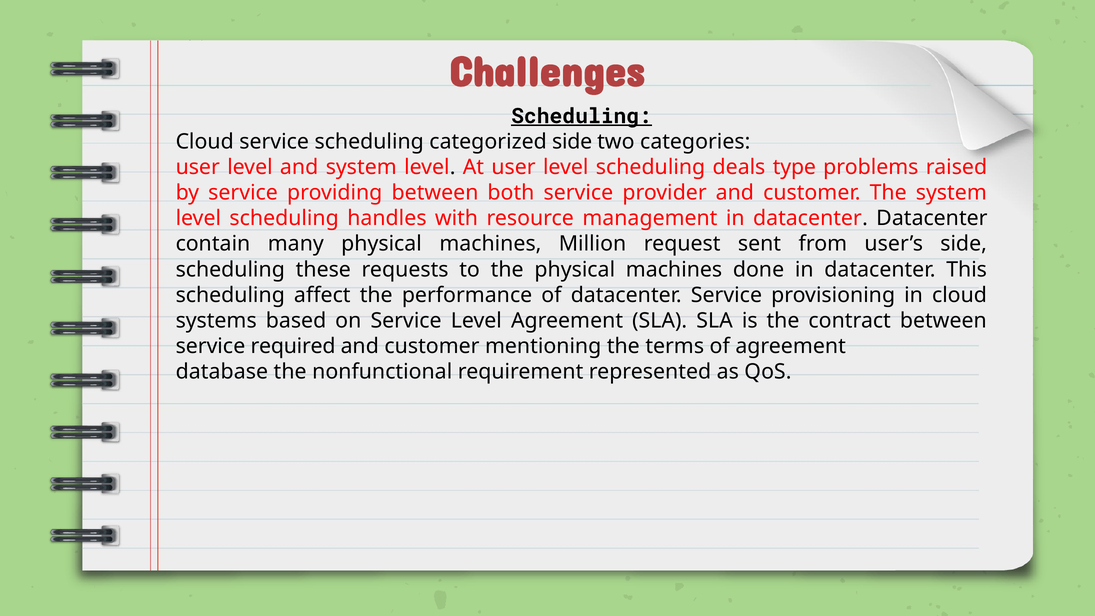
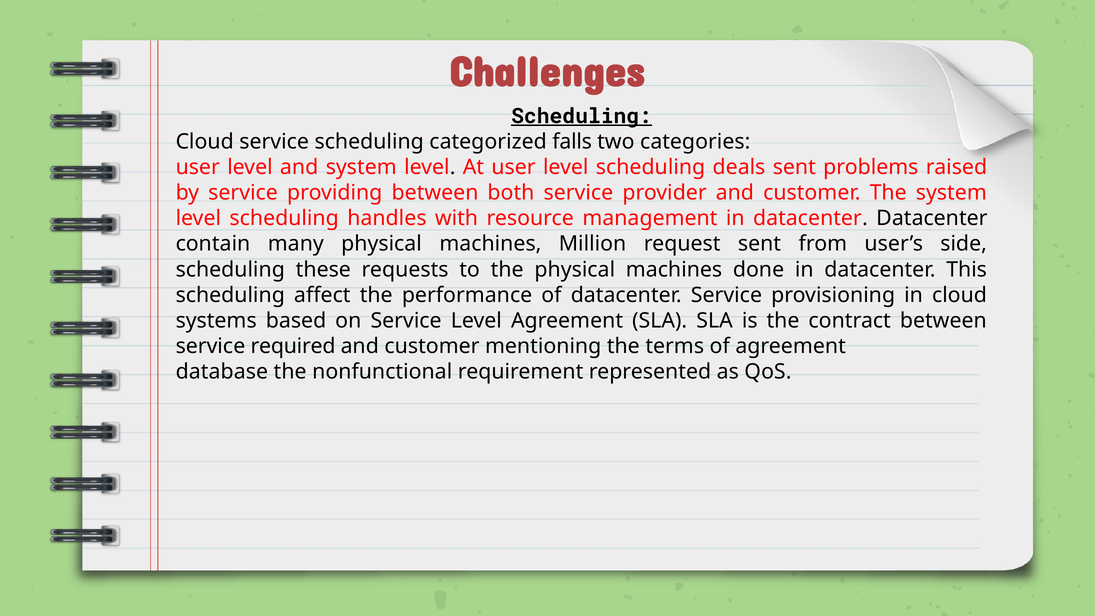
categorized side: side -> falls (572, 142)
deals type: type -> sent (794, 167)
